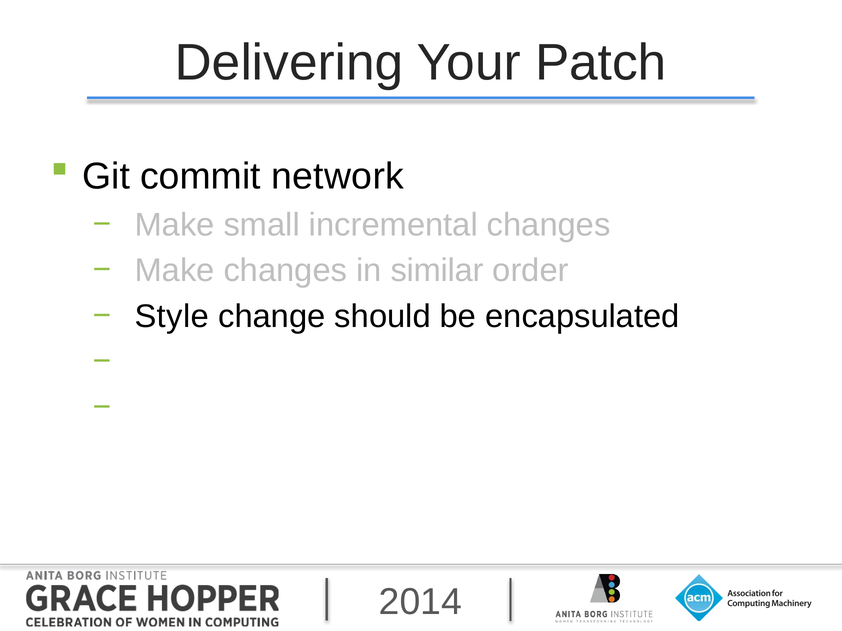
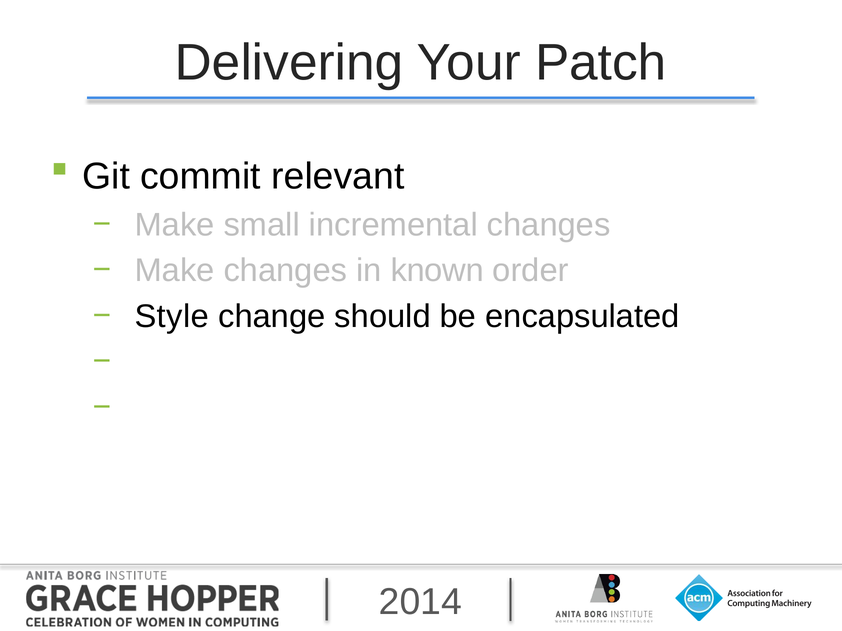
network: network -> relevant (338, 177)
similar: similar -> known (437, 271)
